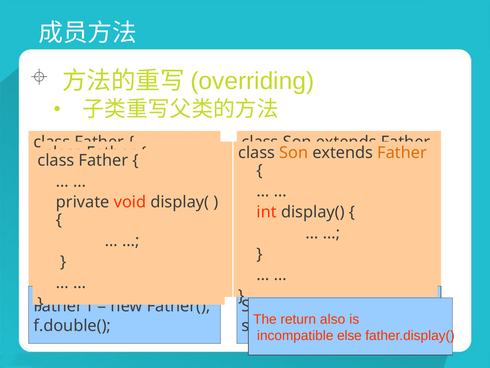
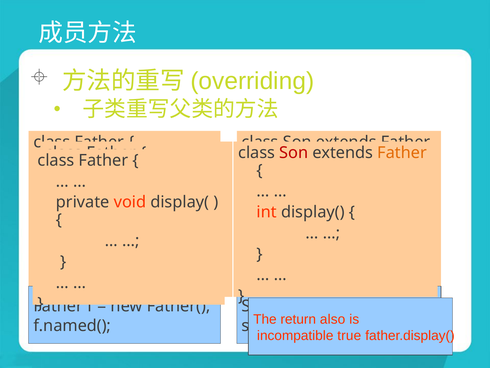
Son colour: orange -> red (294, 152)
f.double(: f.double( -> f.named( (72, 325)
else: else -> true (349, 335)
